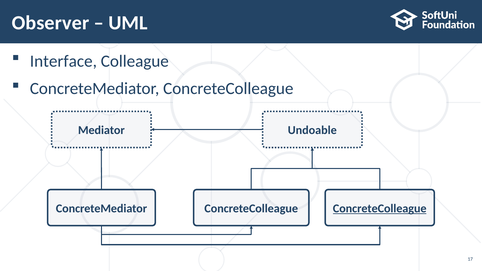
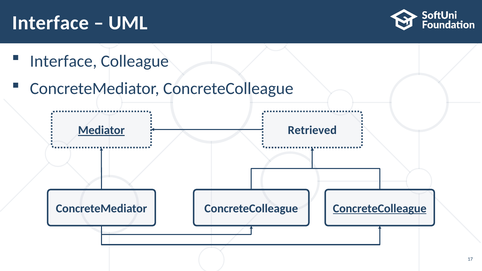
Observer: Observer -> Interface (51, 23)
Mediator underline: none -> present (101, 130)
Undoable: Undoable -> Retrieved (312, 130)
